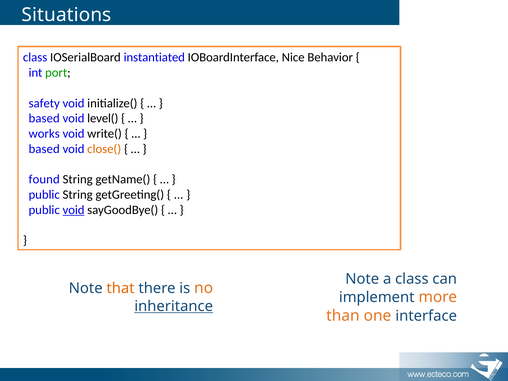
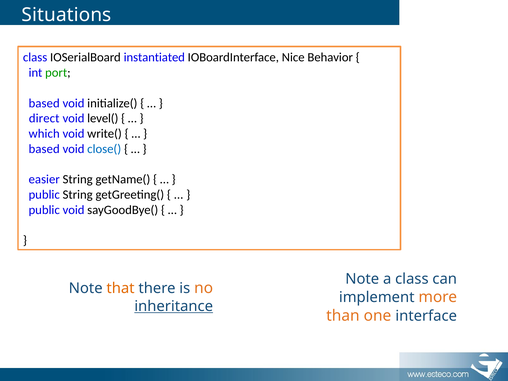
safety: safety -> based (44, 103)
based: based -> direct (44, 118)
works: works -> which (44, 134)
close( colour: orange -> blue (104, 149)
found: found -> easier (44, 179)
void underline: present -> none (74, 210)
